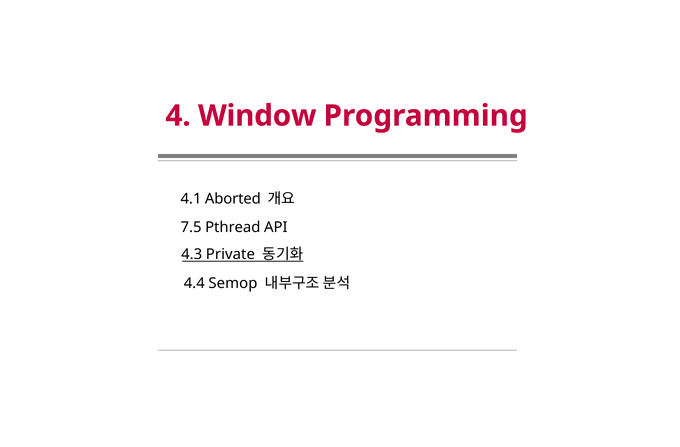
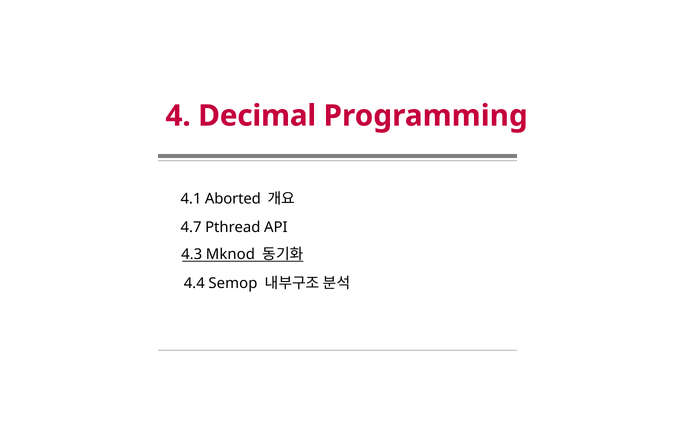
Window: Window -> Decimal (257, 116)
7.5: 7.5 -> 4.7 (191, 227)
Private: Private -> Mknod (230, 254)
